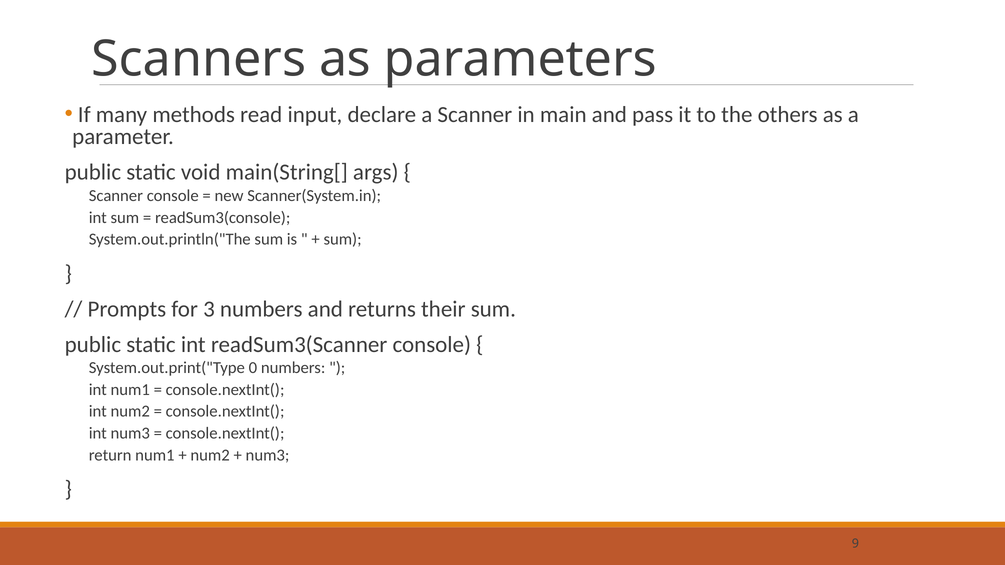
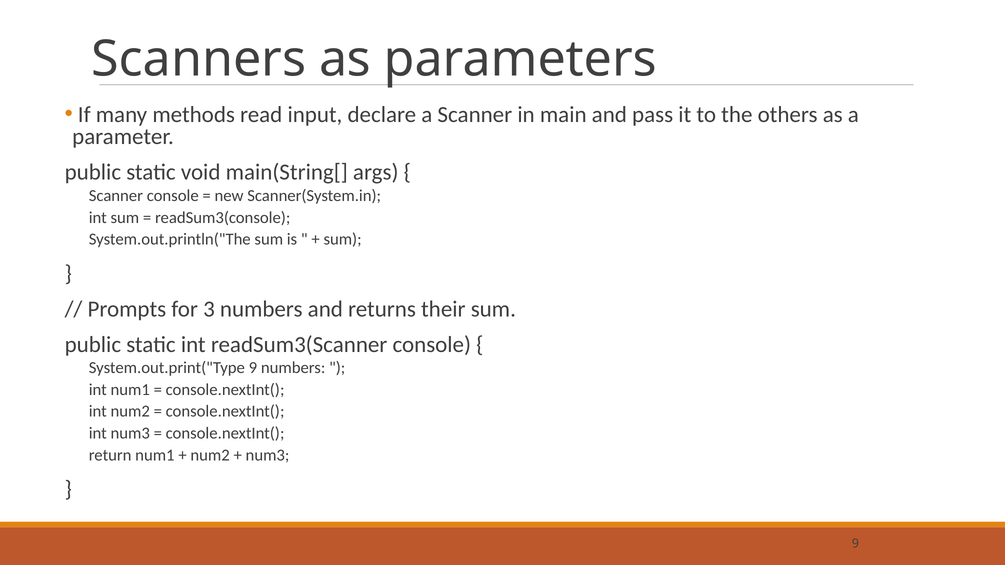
System.out.print("Type 0: 0 -> 9 (253, 368)
